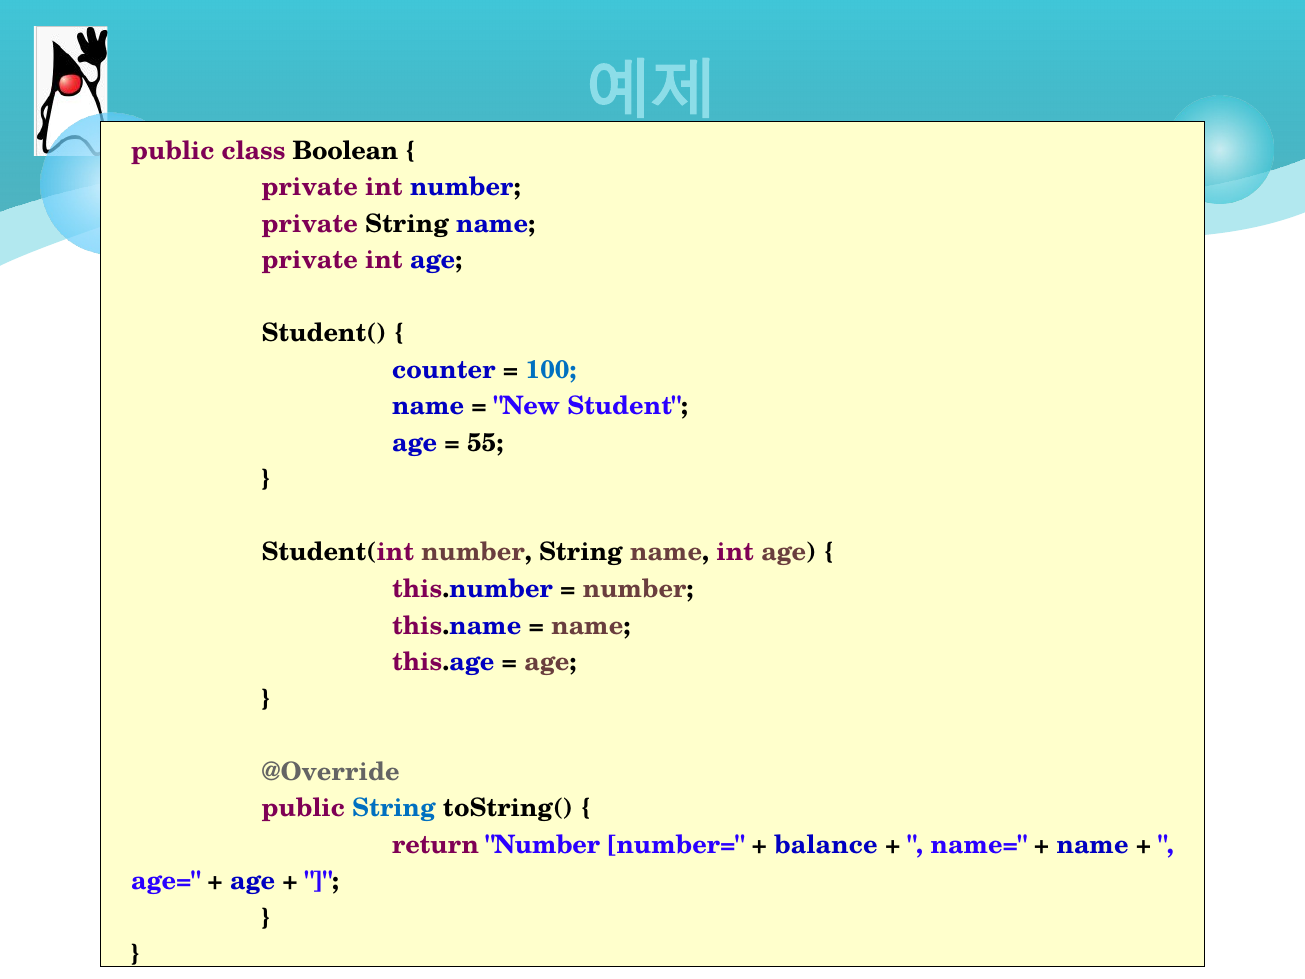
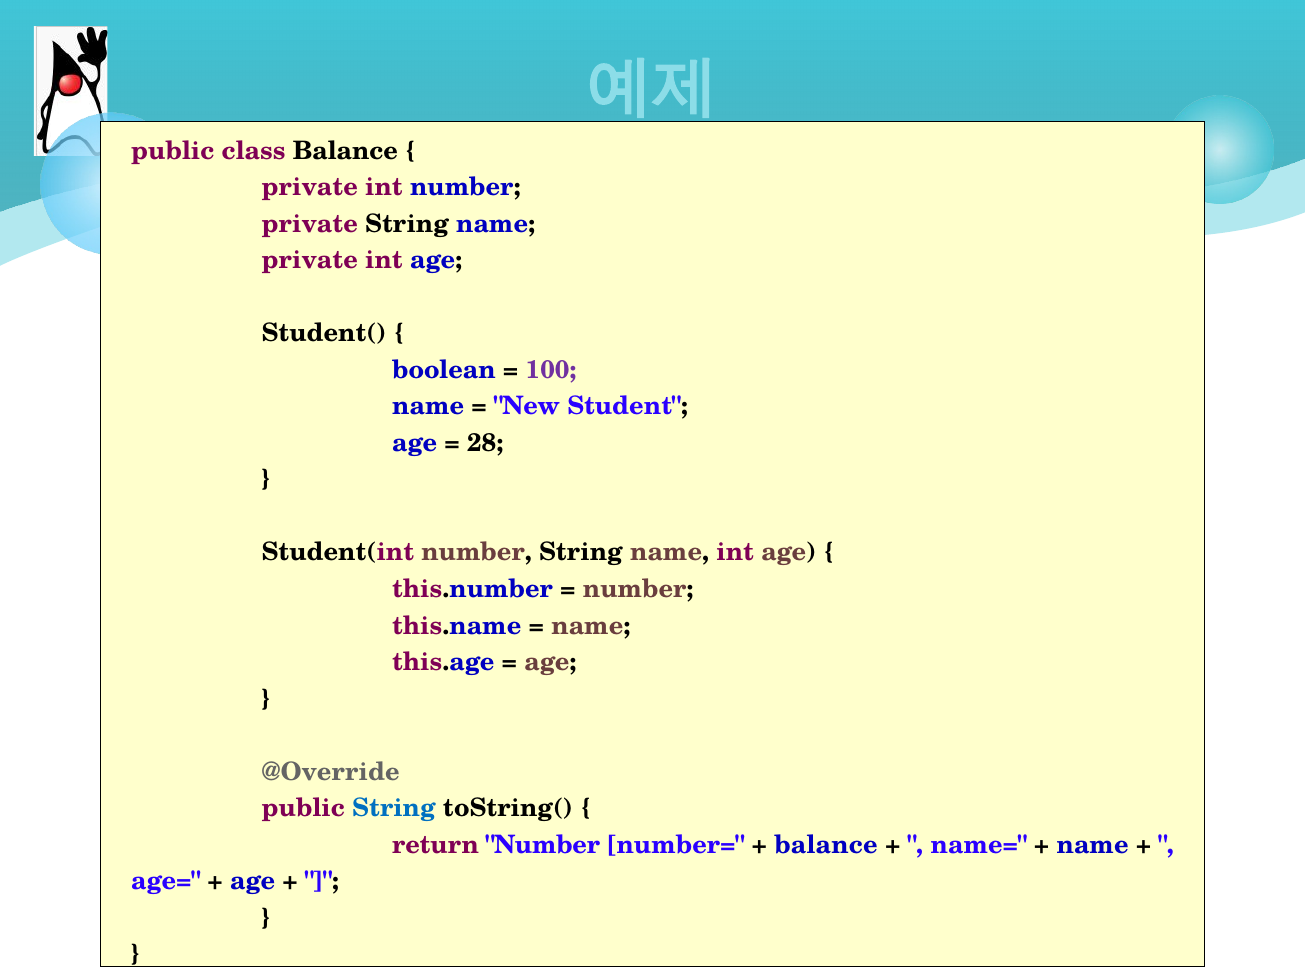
class Boolean: Boolean -> Balance (345, 151)
counter: counter -> boolean (444, 370)
100 colour: blue -> purple (551, 370)
55: 55 -> 28 (485, 443)
